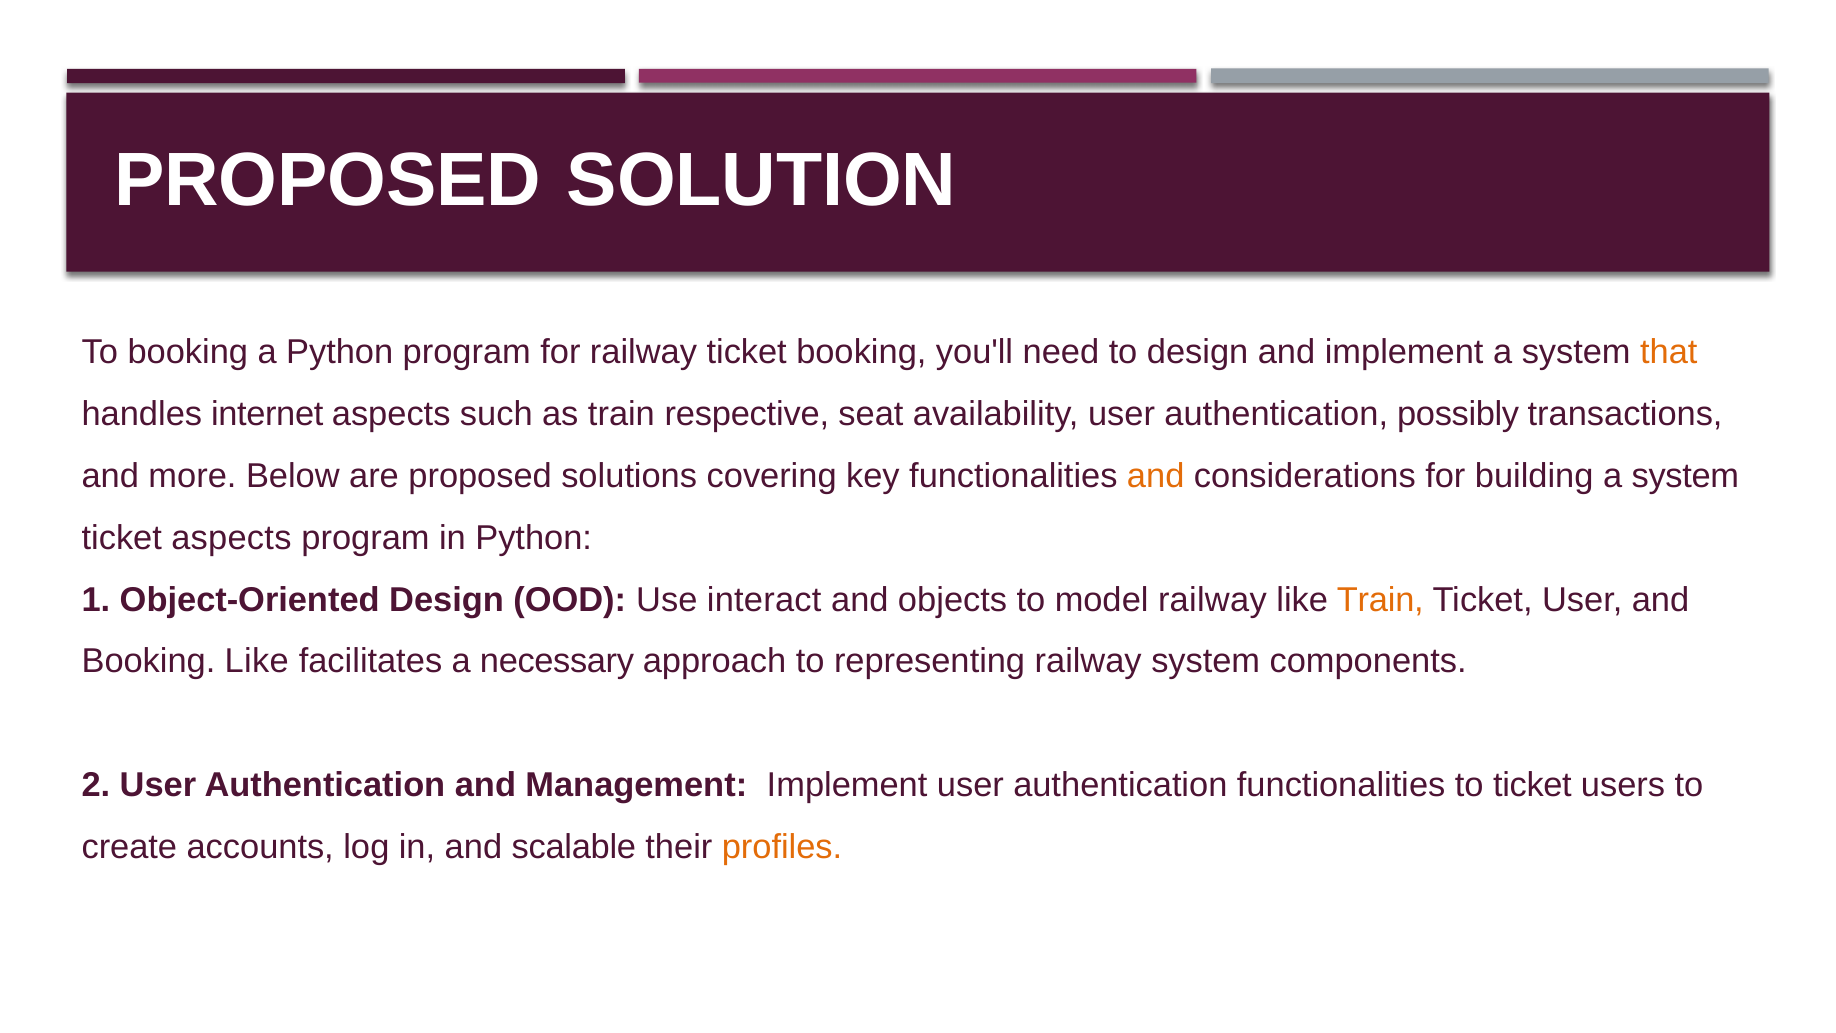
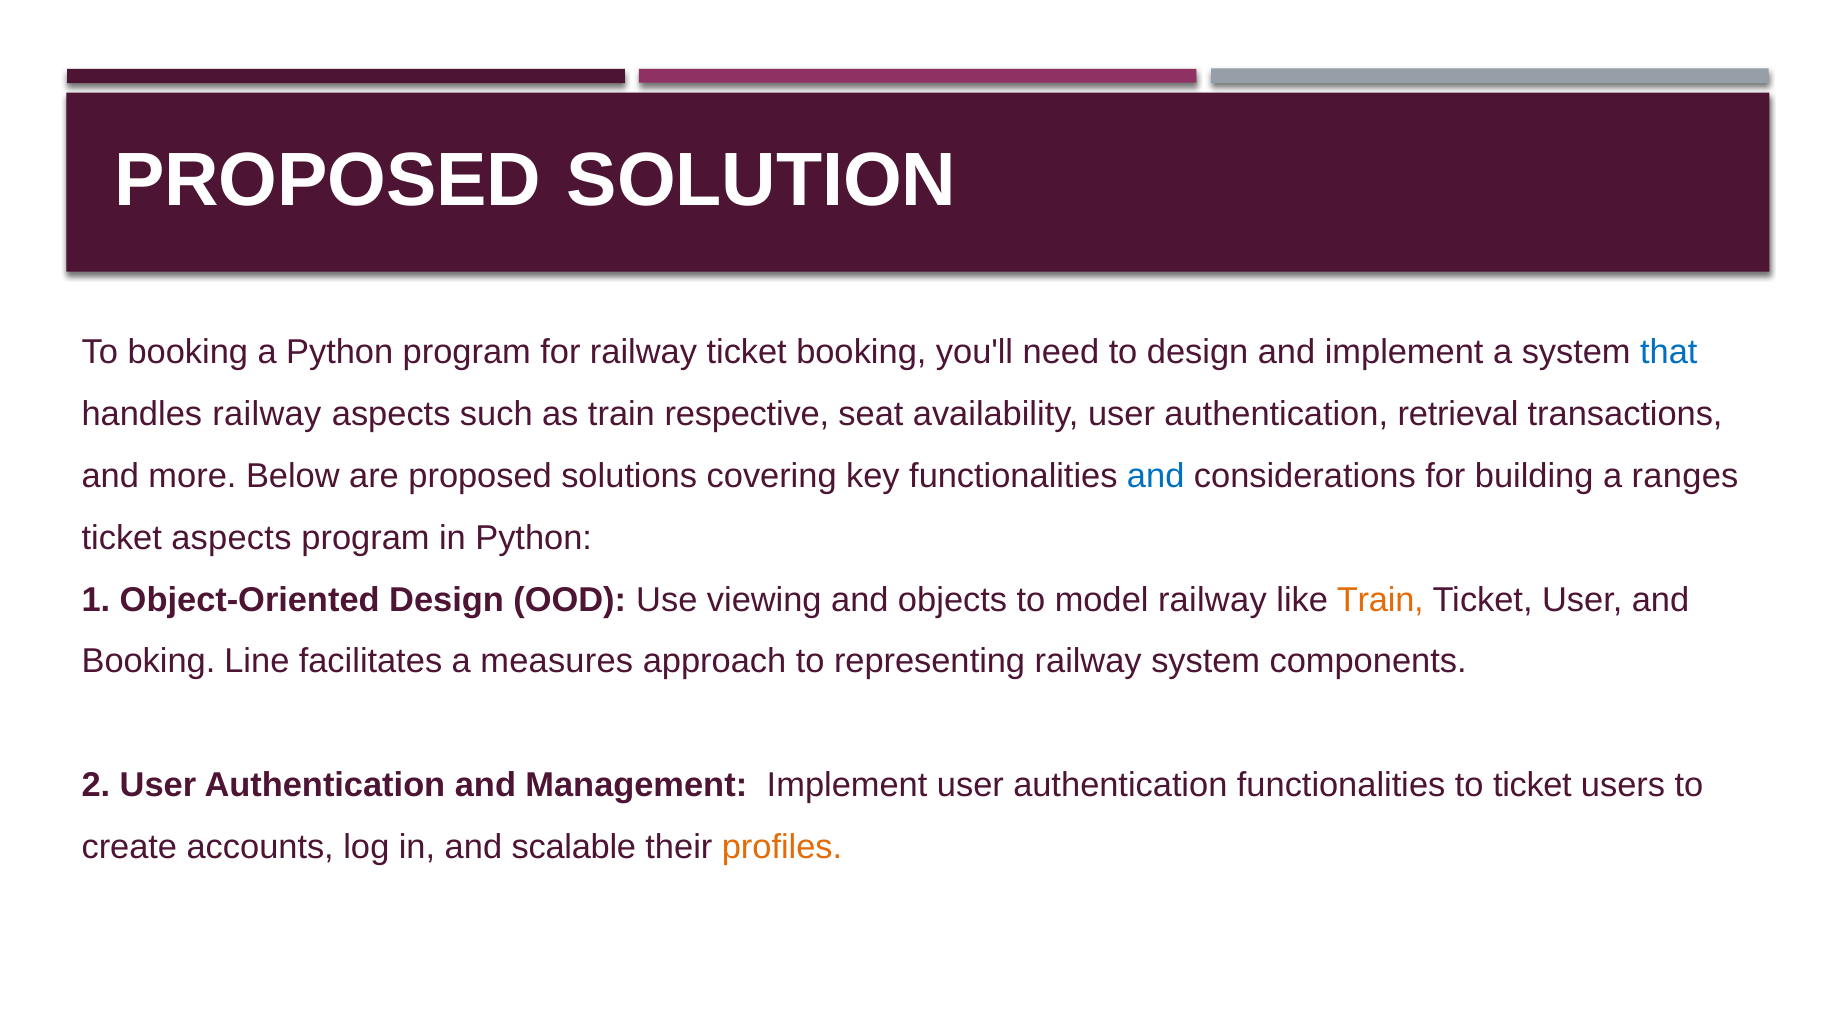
that colour: orange -> blue (1669, 352)
handles internet: internet -> railway (267, 414)
possibly: possibly -> retrieval (1458, 414)
and colour: orange -> blue (1156, 476)
building a system: system -> ranges (1685, 476)
interact: interact -> viewing (764, 600)
Booking Like: Like -> Line (257, 661)
necessary: necessary -> measures (557, 661)
